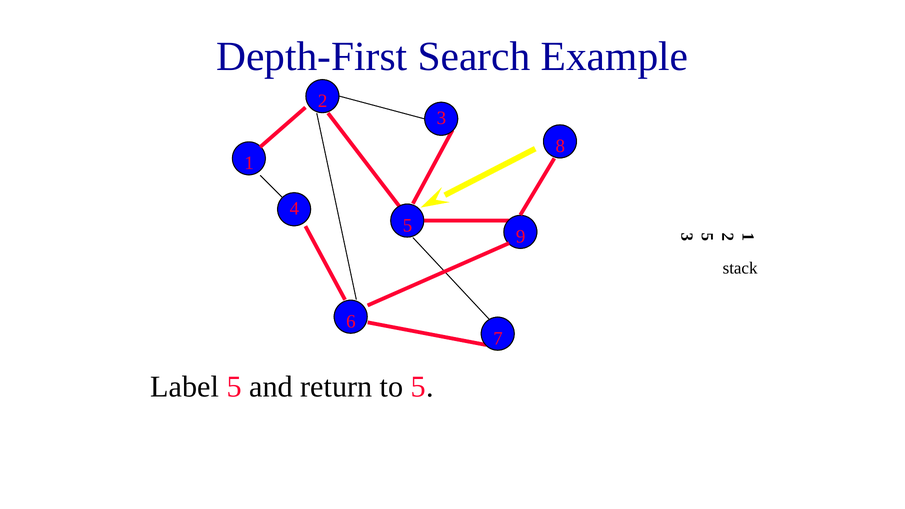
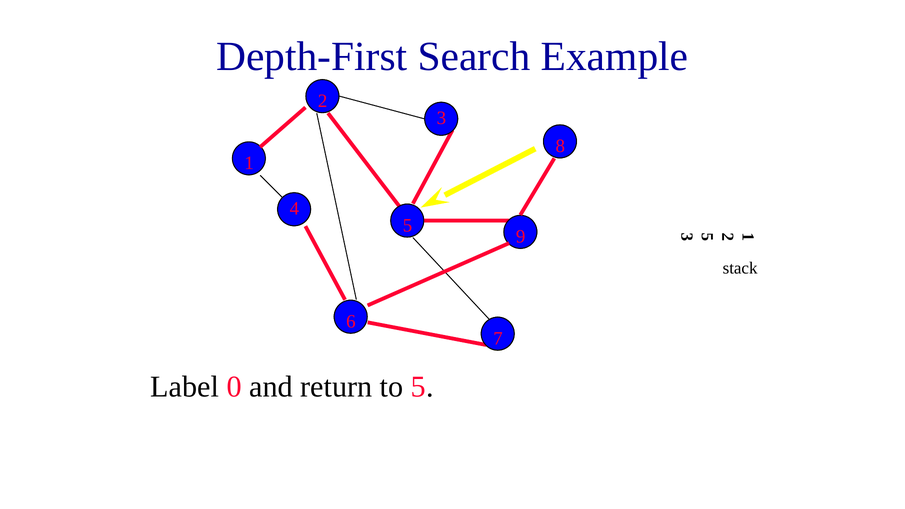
Label 5: 5 -> 0 (234, 387)
